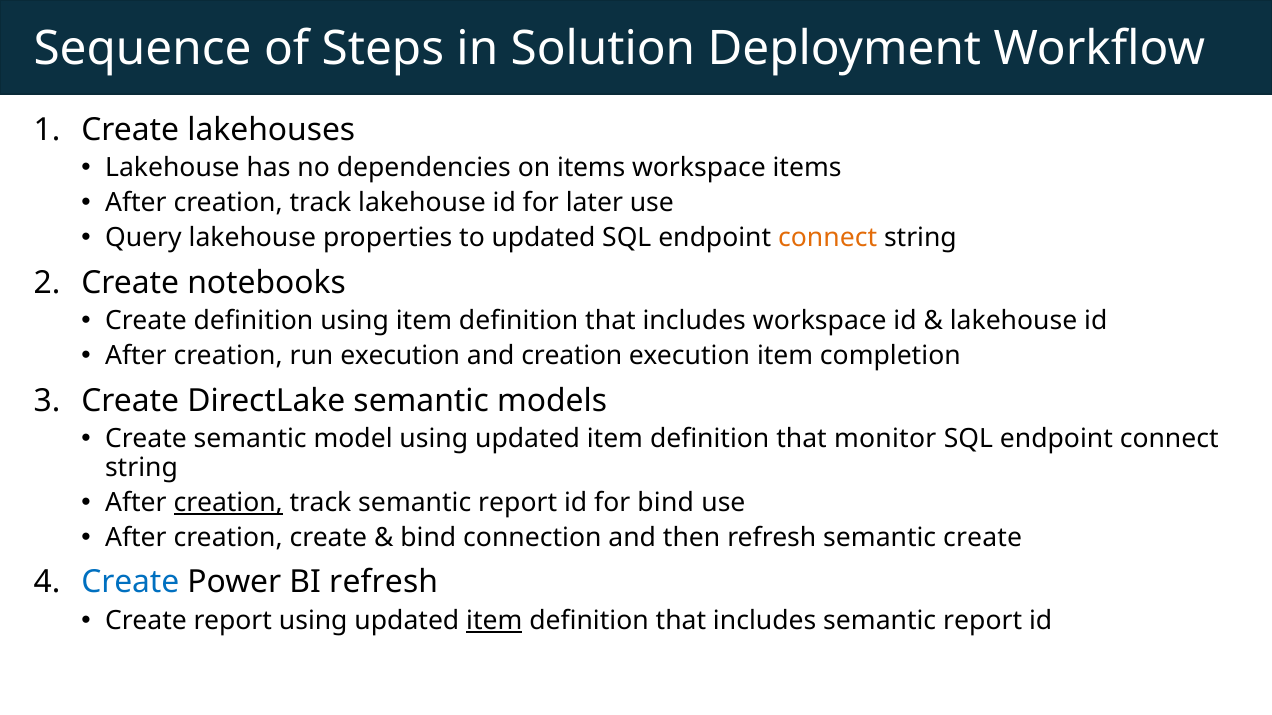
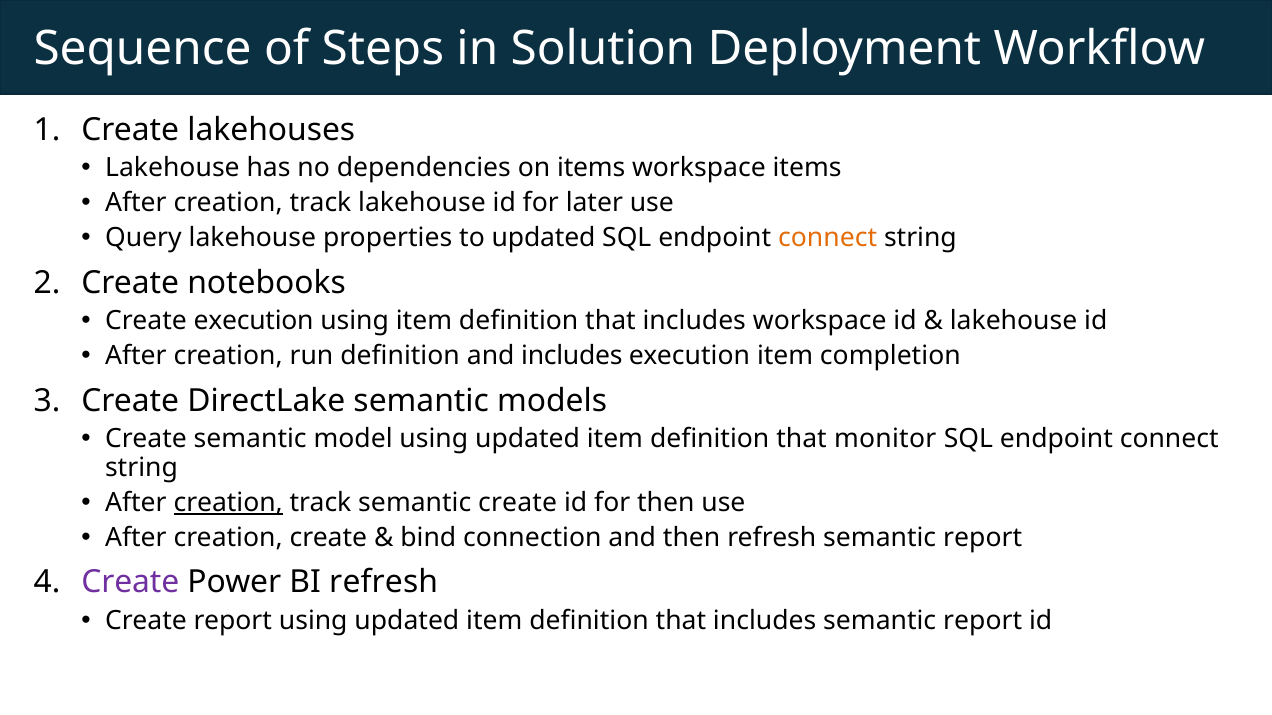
Create definition: definition -> execution (254, 321)
run execution: execution -> definition (400, 356)
and creation: creation -> includes (572, 356)
track semantic report: report -> create (518, 503)
for bind: bind -> then (666, 503)
refresh semantic create: create -> report (983, 538)
Create colour: blue -> purple (130, 583)
item underline: present -> none (494, 621)
